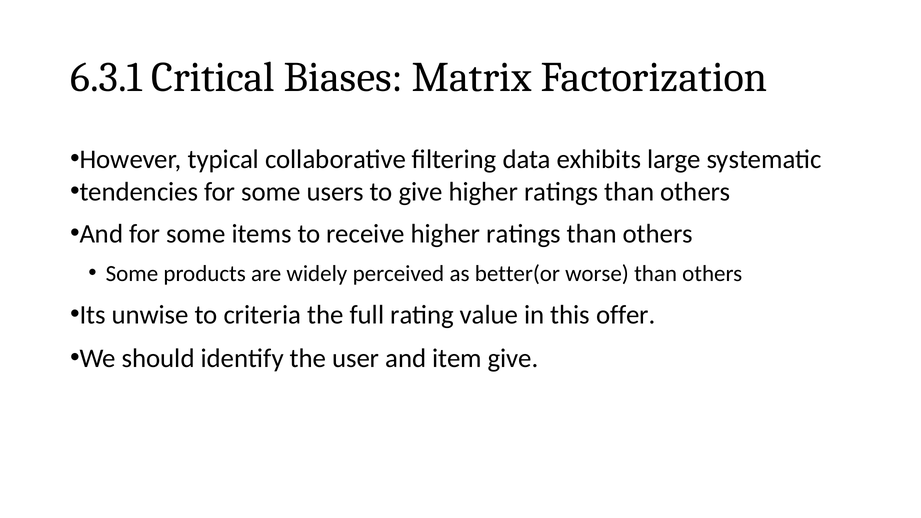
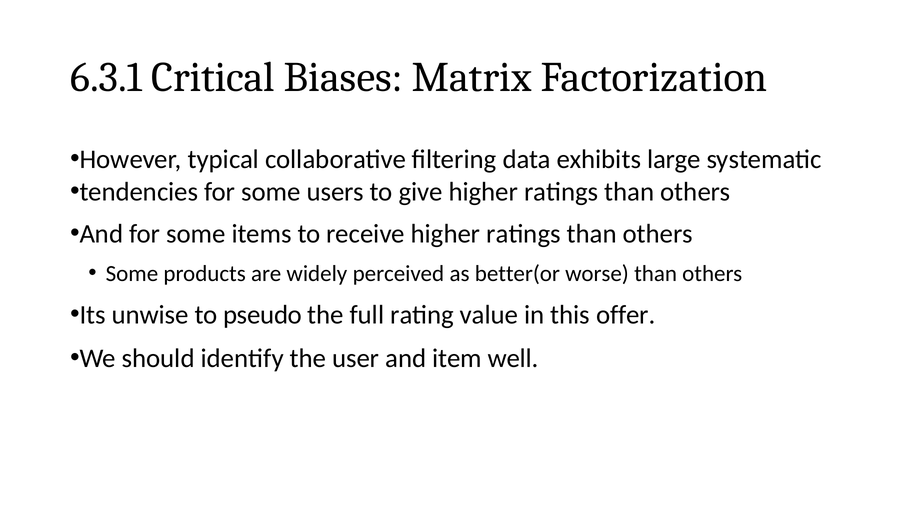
criteria: criteria -> pseudo (263, 315)
item give: give -> well (513, 358)
